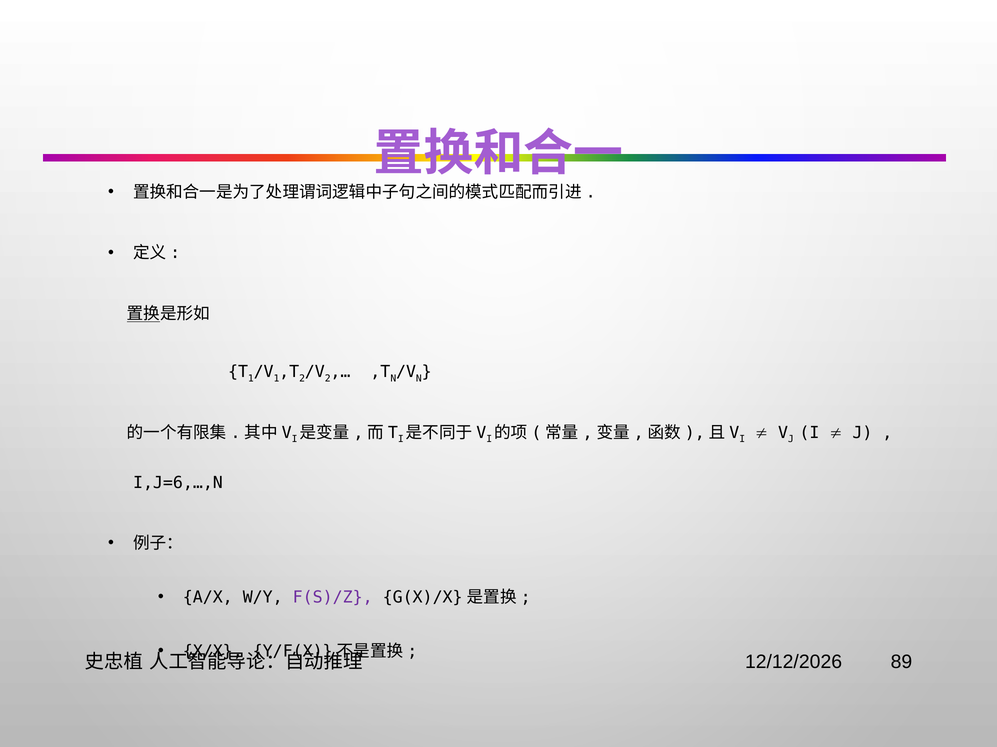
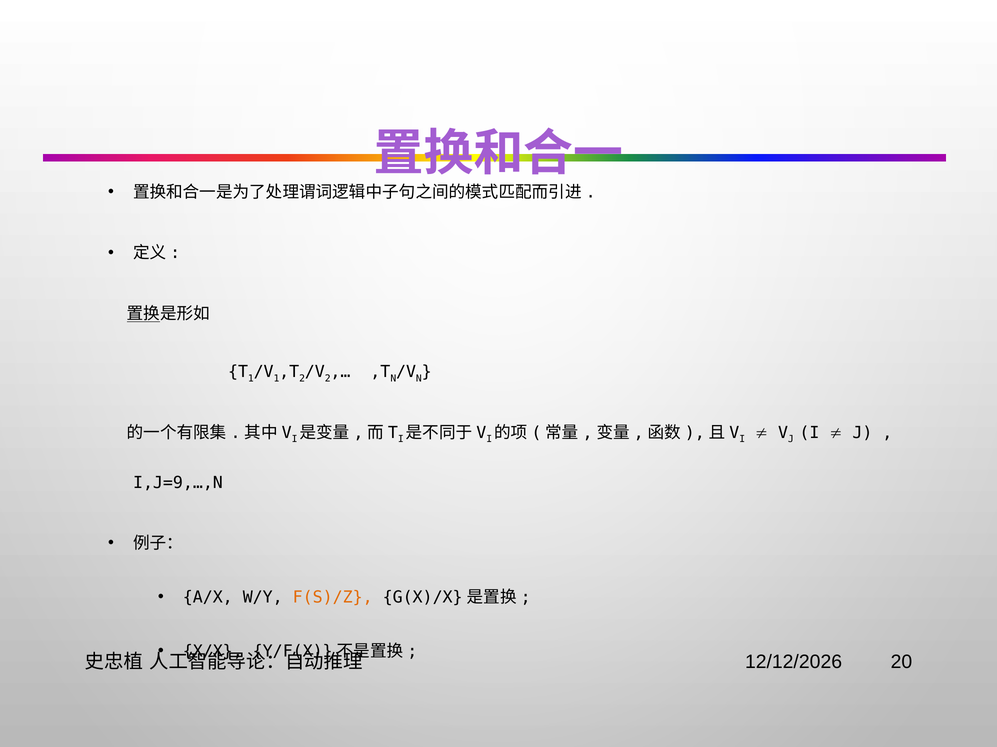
I,J=6,…,N: I,J=6,…,N -> I,J=9,…,N (178, 483)
F(S)/Z colour: purple -> orange (333, 598)
89: 89 -> 20 (901, 663)
